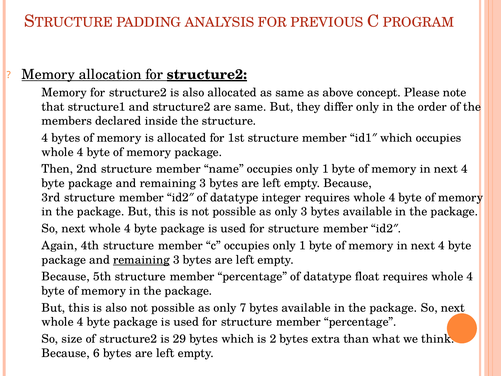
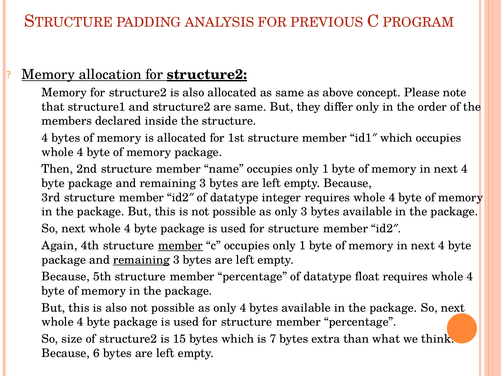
member underline: none -> present (181, 245)
only 7: 7 -> 4 (243, 308)
29: 29 -> 15 (179, 339)
2: 2 -> 7 (273, 339)
